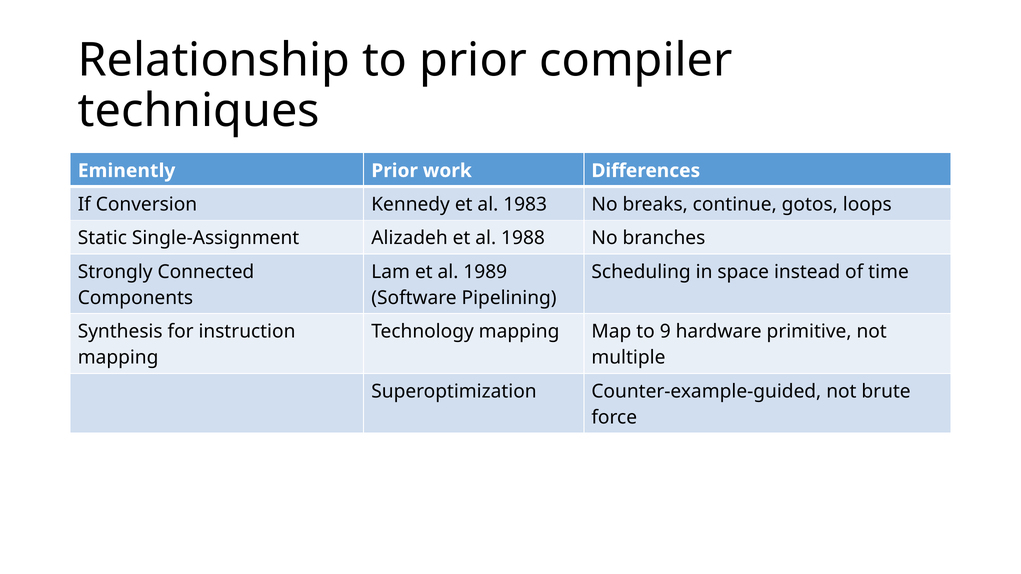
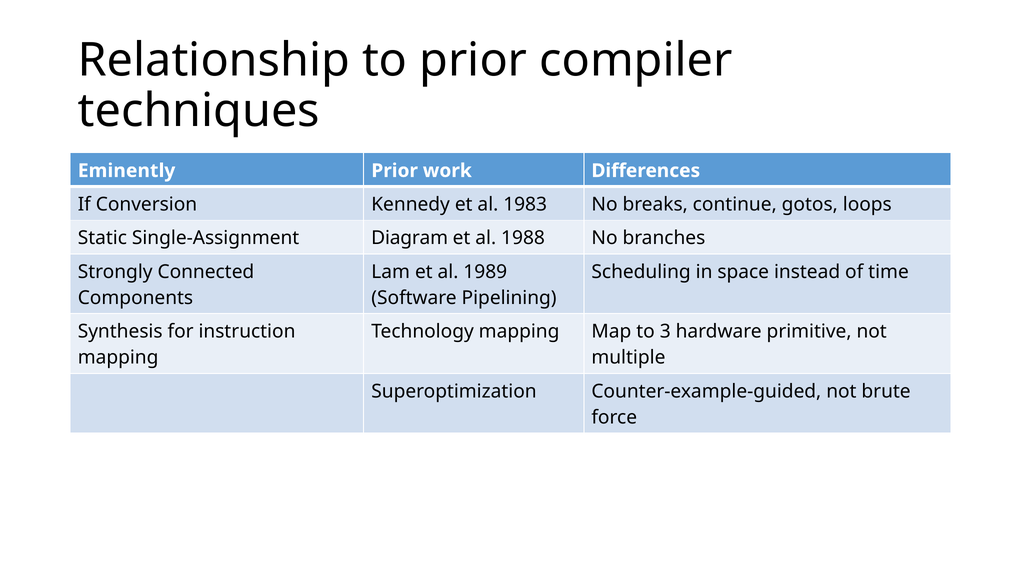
Alizadeh: Alizadeh -> Diagram (410, 238)
9: 9 -> 3 (665, 332)
